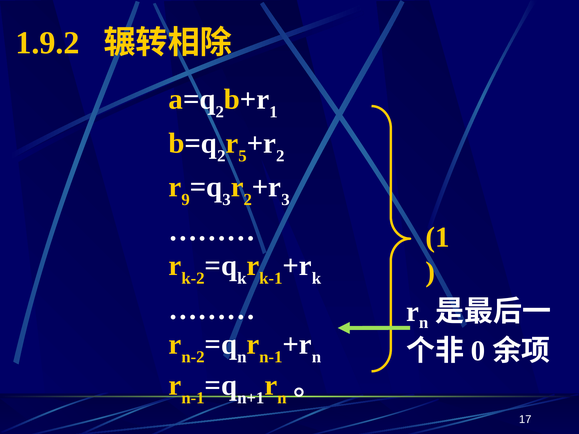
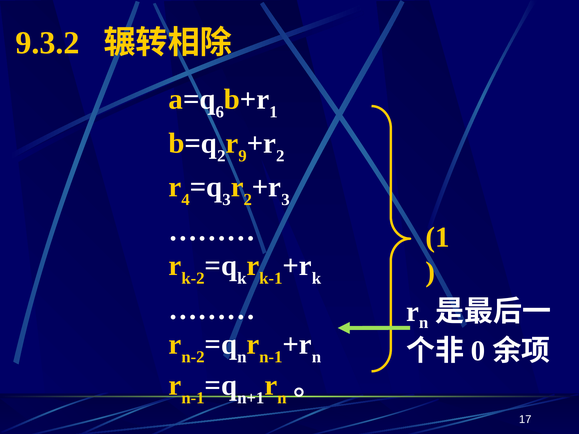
1.9.2: 1.9.2 -> 9.3.2 (48, 43)
2: 2 -> 6 (220, 112)
5: 5 -> 9 (243, 156)
9: 9 -> 4 (186, 200)
